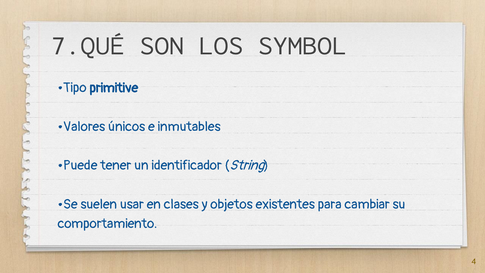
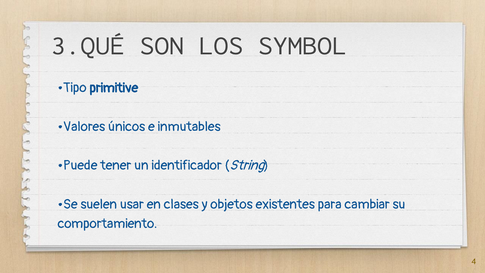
7.QUÉ: 7.QUÉ -> 3.QUÉ (88, 45)
